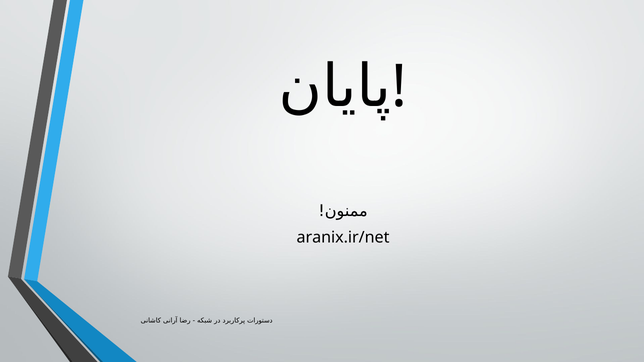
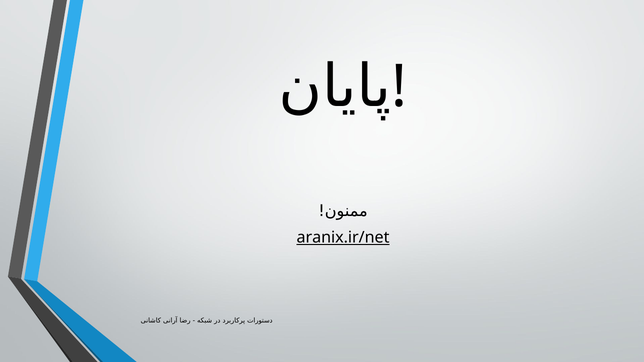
aranix.ir/net underline: none -> present (343, 238)
